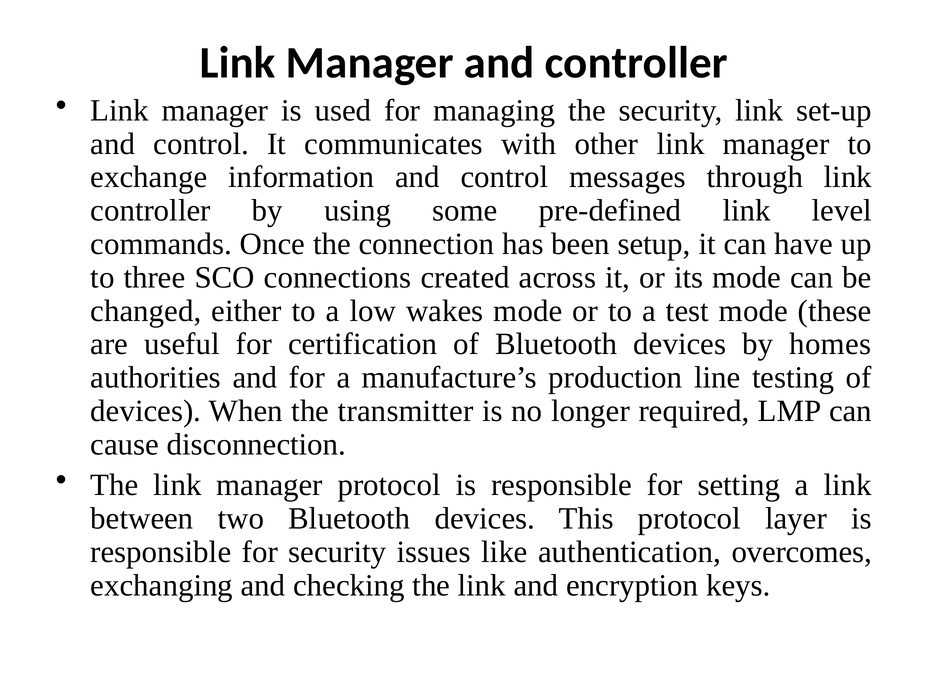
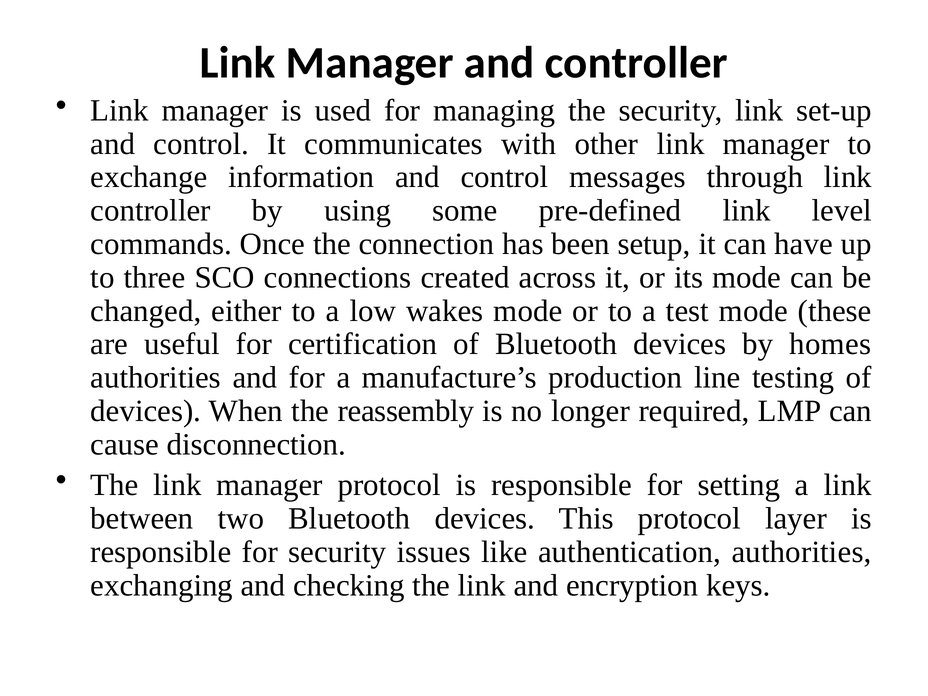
transmitter: transmitter -> reassembly (406, 411)
authentication overcomes: overcomes -> authorities (802, 552)
